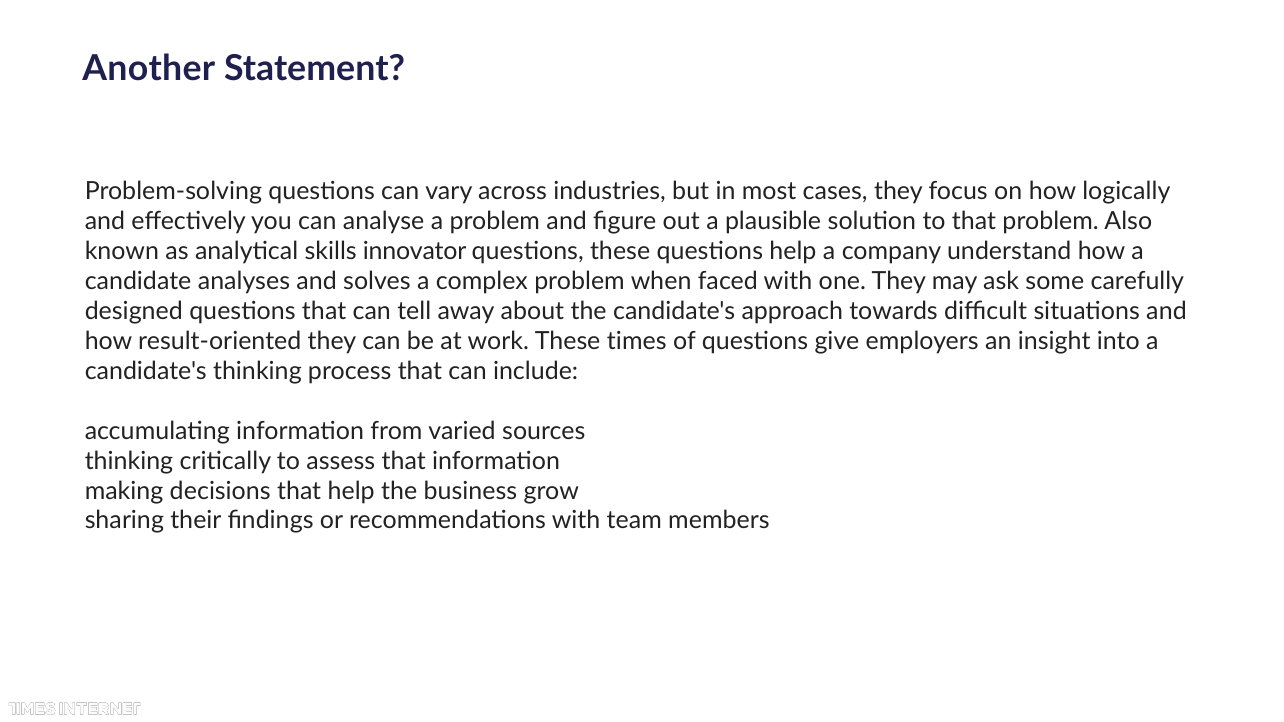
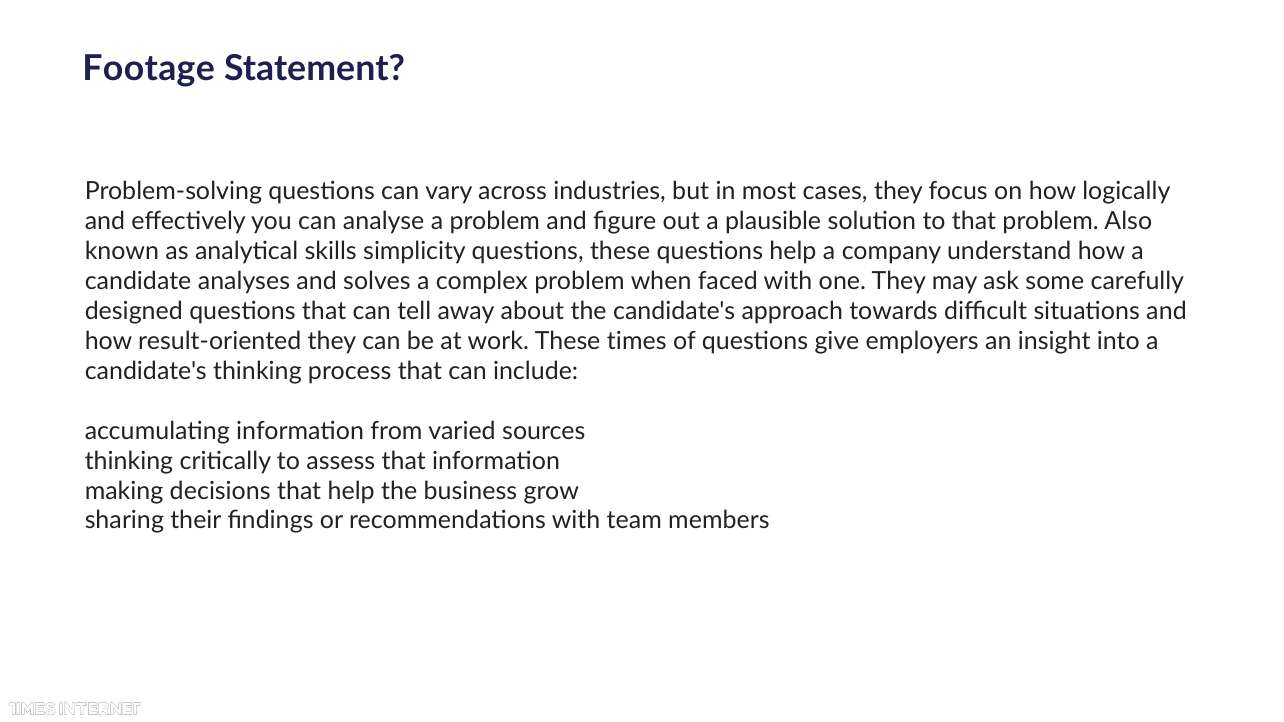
Another: Another -> Footage (149, 69)
innovator: innovator -> simplicity (415, 251)
